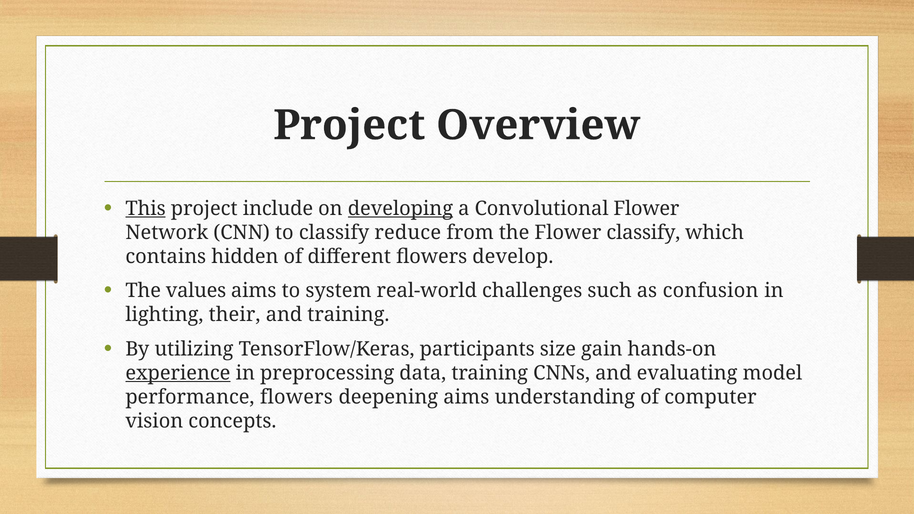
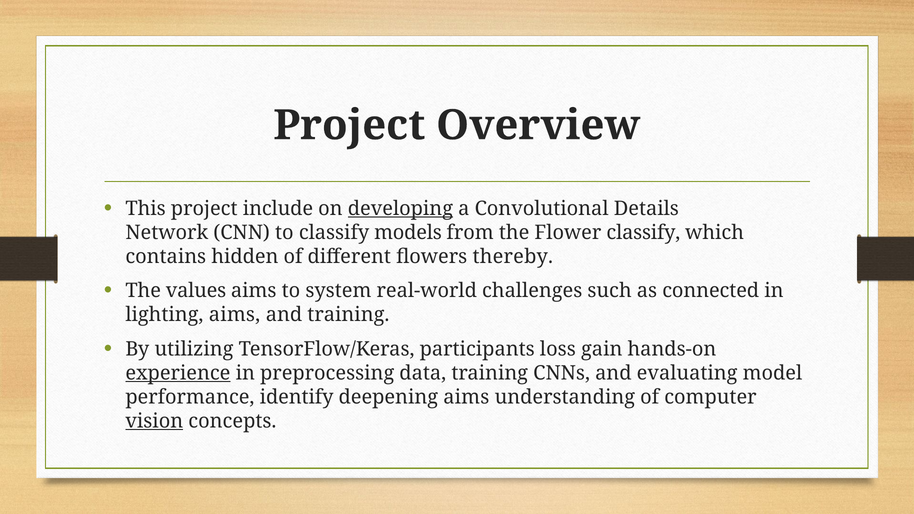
This underline: present -> none (146, 209)
Convolutional Flower: Flower -> Details (646, 209)
reduce: reduce -> models (408, 233)
develop: develop -> thereby (513, 257)
confusion: confusion -> connected (711, 291)
lighting their: their -> aims (235, 315)
size: size -> loss (558, 349)
performance flowers: flowers -> identify (297, 397)
vision underline: none -> present (154, 421)
